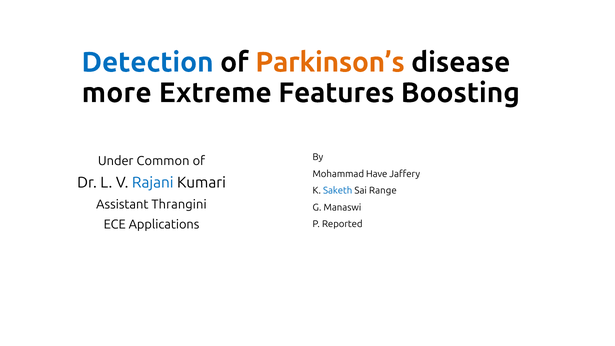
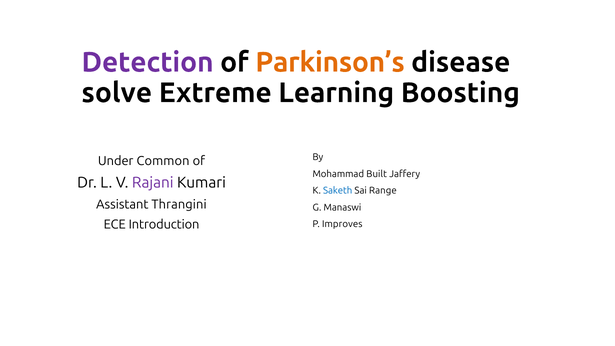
Detection colour: blue -> purple (148, 62)
more: more -> solve (117, 93)
Features: Features -> Learning (336, 93)
Have: Have -> Built (377, 174)
Rajani colour: blue -> purple (153, 183)
Applications: Applications -> Introduction (164, 225)
Reported: Reported -> Improves (342, 224)
